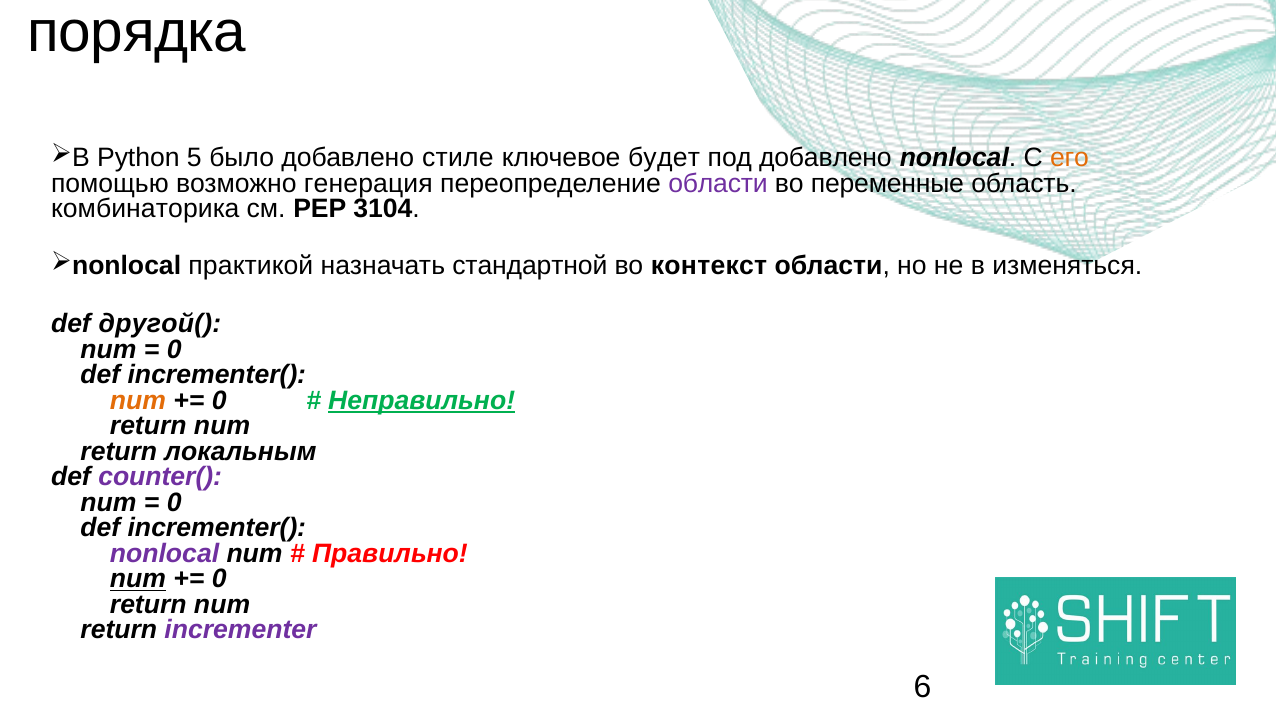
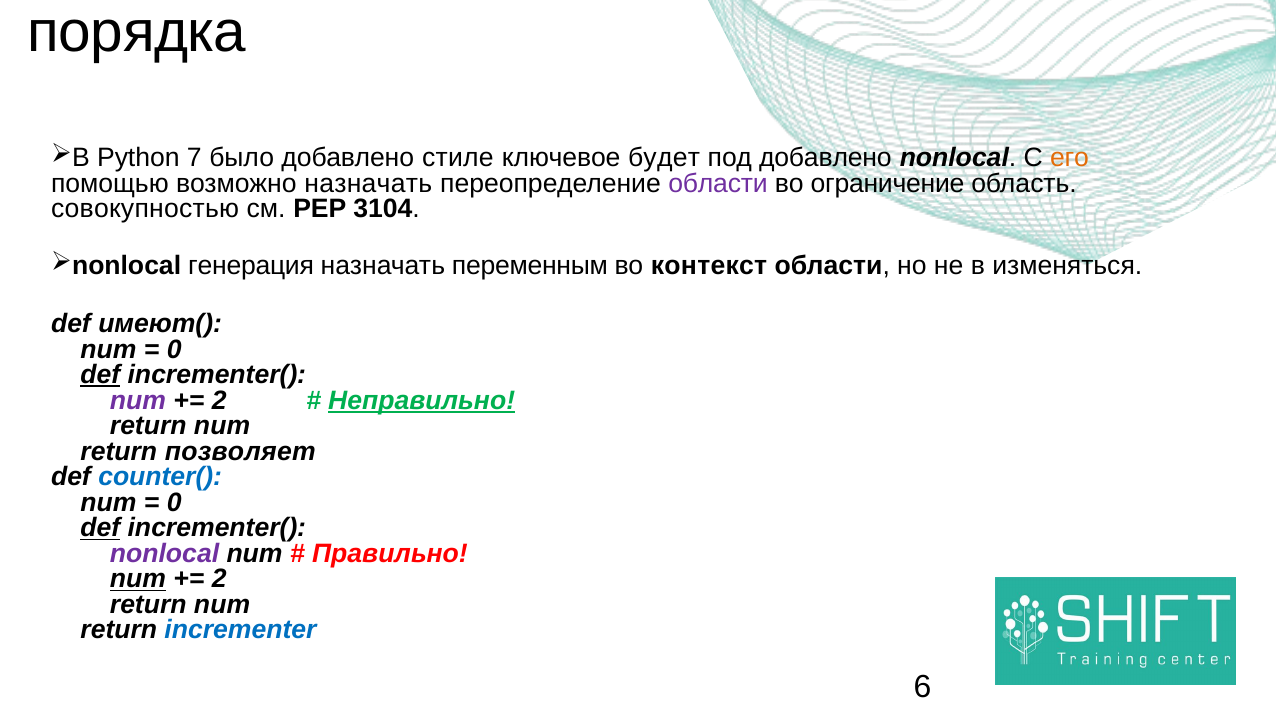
5: 5 -> 7 (194, 158)
возможно генерация: генерация -> назначать (368, 183)
переменные: переменные -> ограничение (887, 183)
комбинаторика: комбинаторика -> совокупностью (145, 209)
практикой: практикой -> генерация (251, 266)
стандартной: стандартной -> переменным (530, 266)
другой(: другой( -> имеют( (160, 324)
def underline: none -> present (100, 375)
num colour: orange -> purple (138, 400)
0: 0 -> 2 (219, 400)
локальным: локальным -> позволяет (240, 451)
counter( colour: purple -> blue (160, 477)
def underline: none -> present (100, 528)
0: 0 -> 2 (219, 579)
incrementer colour: purple -> blue (240, 630)
